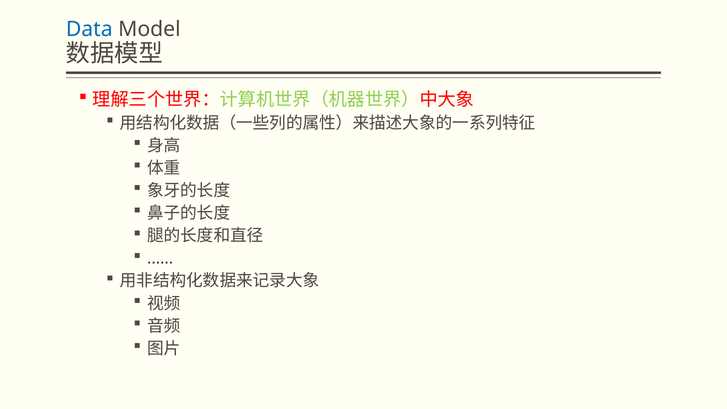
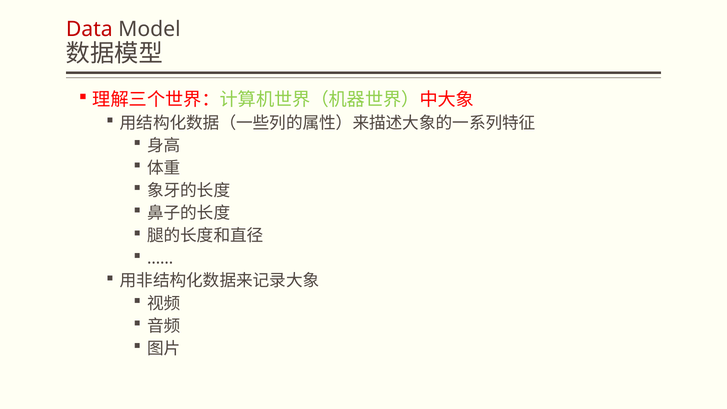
Data colour: blue -> red (89, 29)
